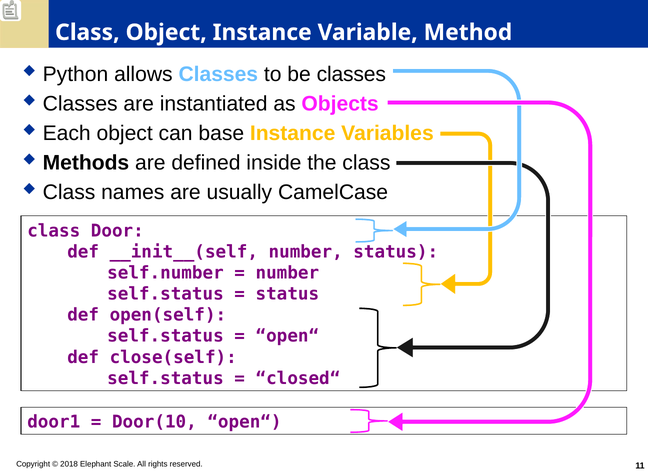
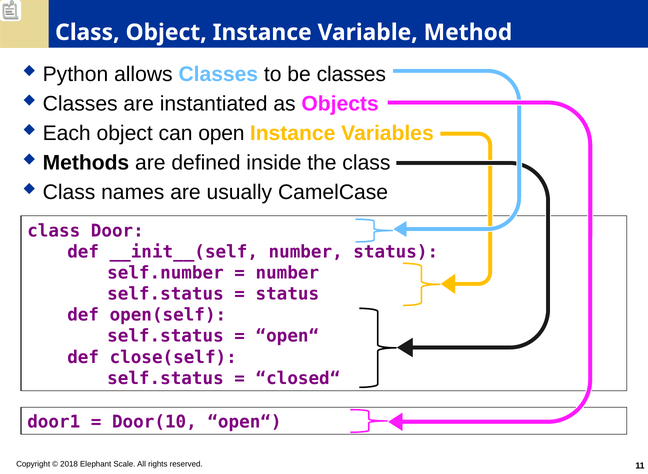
base: base -> open (221, 133)
